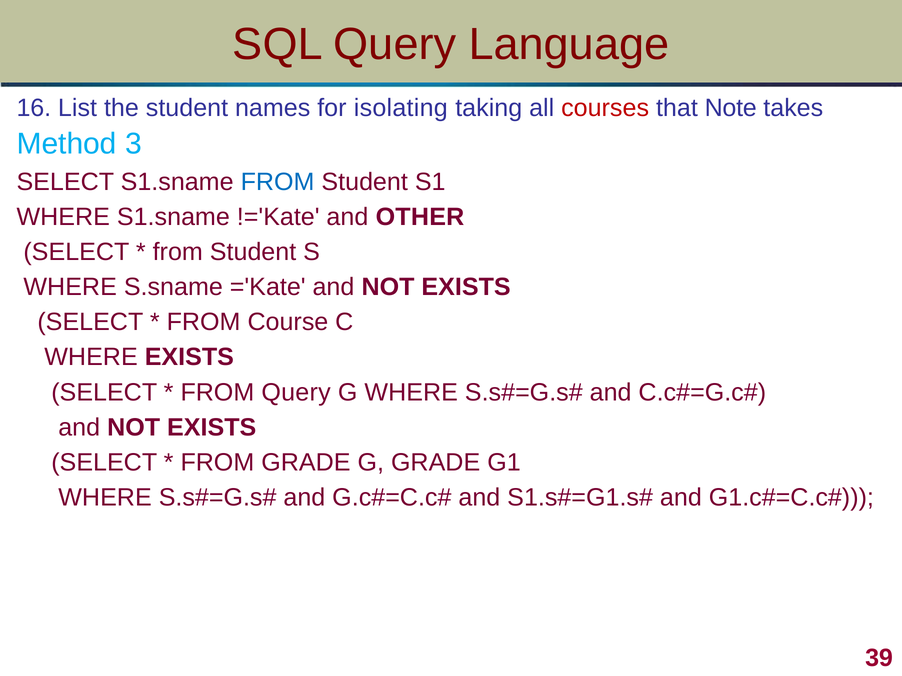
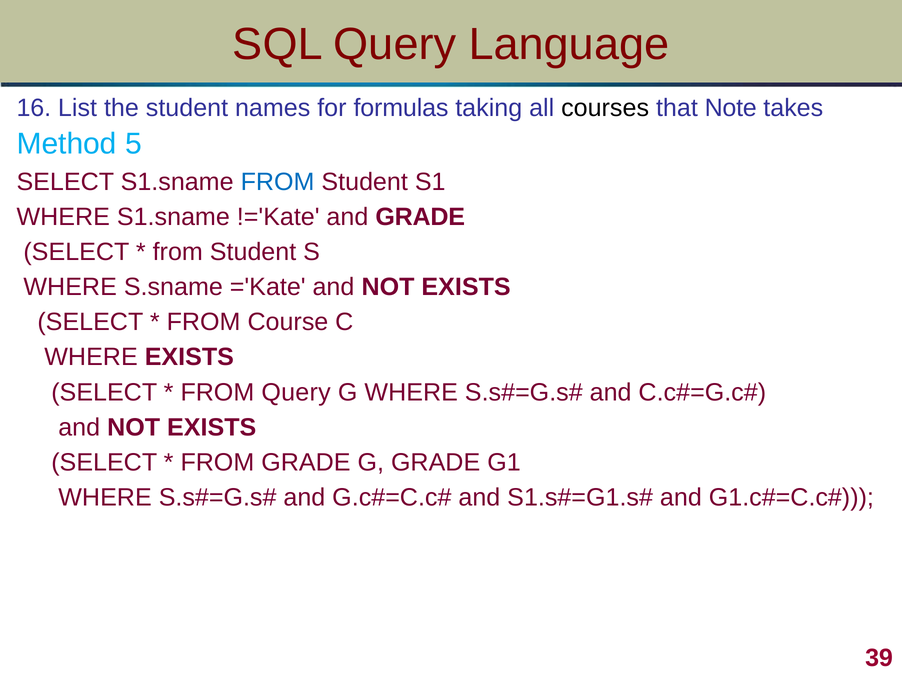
isolating: isolating -> formulas (401, 108)
courses colour: red -> black (605, 108)
3: 3 -> 5 (133, 144)
and OTHER: OTHER -> GRADE (420, 217)
